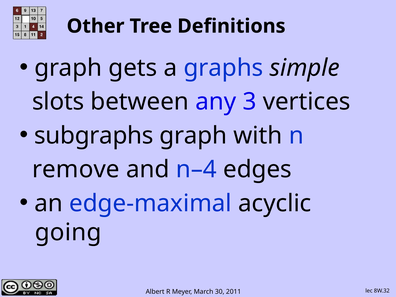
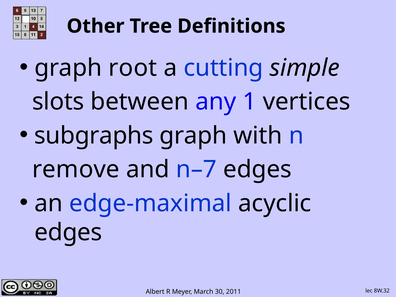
gets: gets -> root (133, 68)
graphs: graphs -> cutting (223, 68)
3: 3 -> 1 (250, 102)
n–4: n–4 -> n–7 (196, 169)
going: going -> edges (68, 232)
